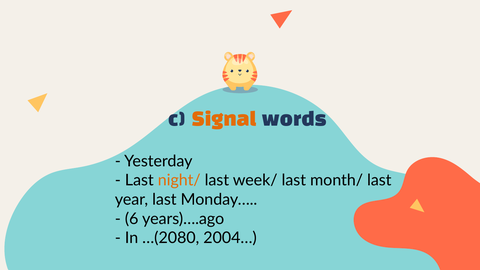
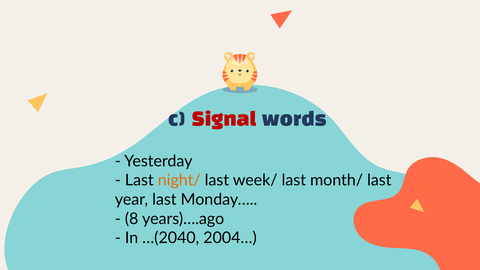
Signal colour: orange -> red (224, 120)
6: 6 -> 8 (132, 219)
…(2080: …(2080 -> …(2040 (171, 238)
